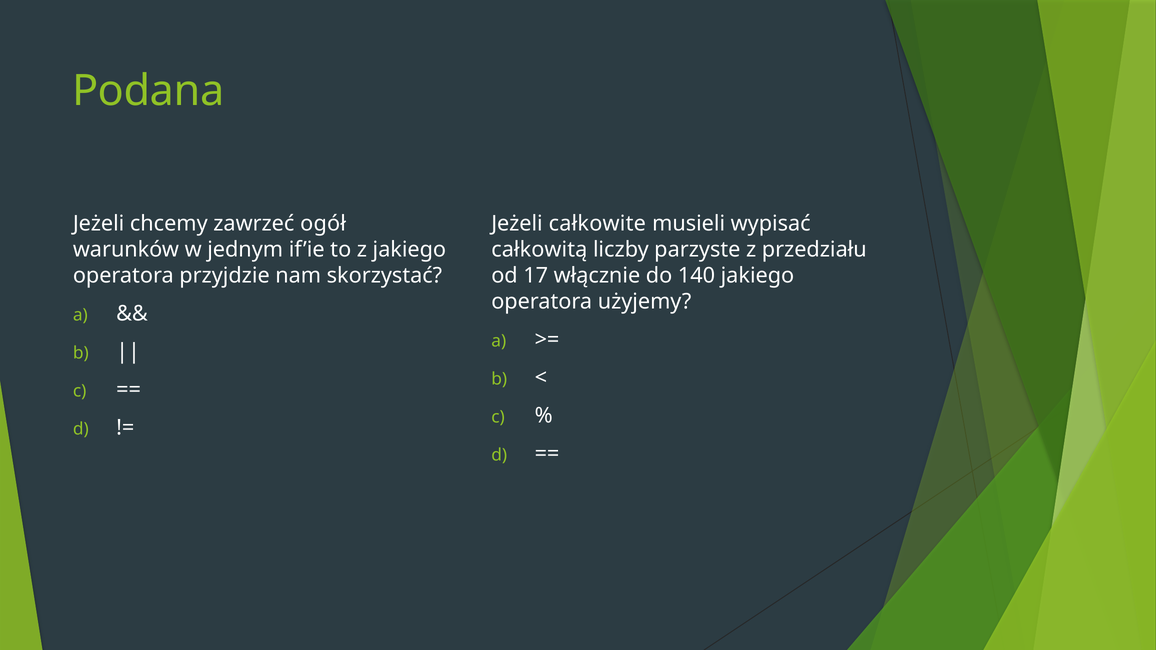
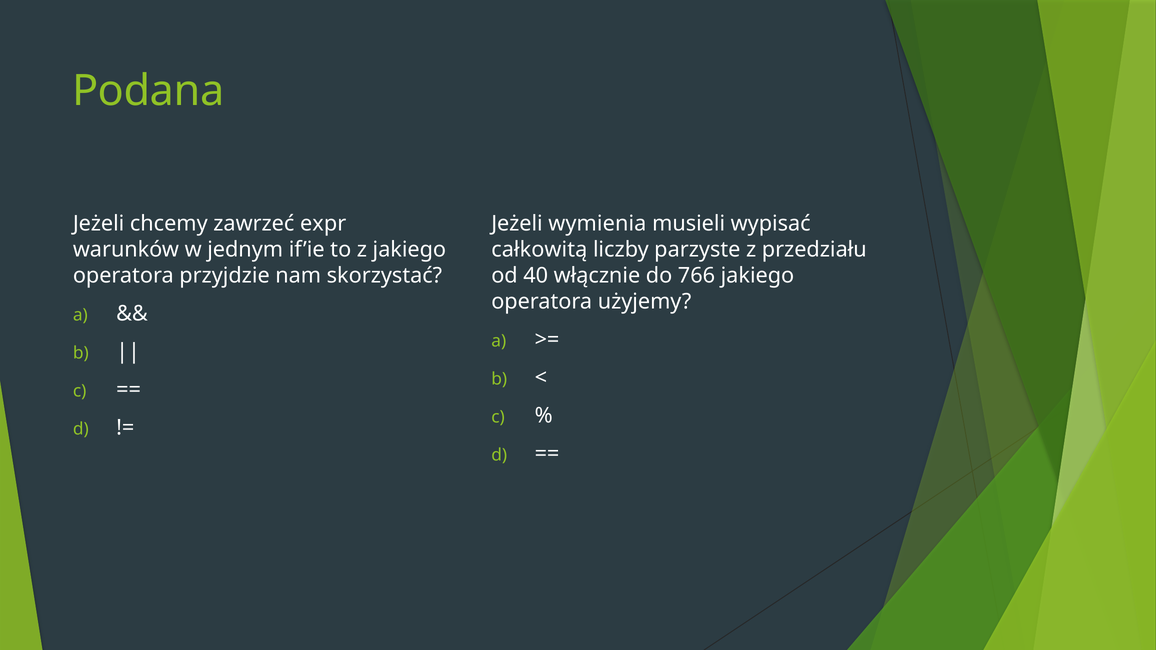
ogół: ogół -> expr (323, 224)
całkowite: całkowite -> wymienia (597, 224)
17: 17 -> 40 (536, 276)
140: 140 -> 766 (696, 276)
